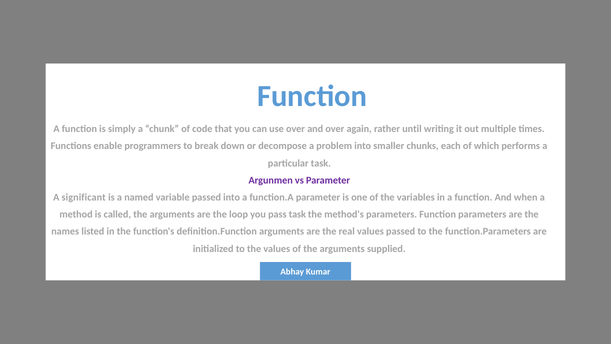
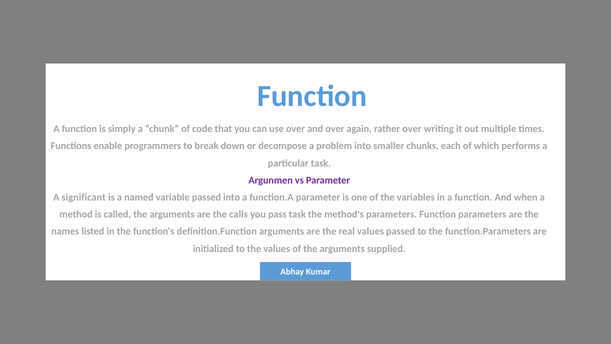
rather until: until -> over (412, 129)
loop: loop -> calls (239, 214)
